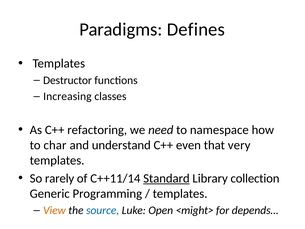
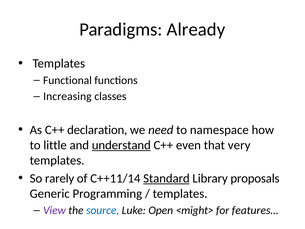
Defines: Defines -> Already (196, 30)
Destructor: Destructor -> Functional (67, 80)
refactoring: refactoring -> declaration (97, 130)
char: char -> little (55, 145)
understand underline: none -> present (121, 145)
collection: collection -> proposals (255, 178)
View colour: orange -> purple (54, 210)
depends…: depends… -> features… (255, 210)
